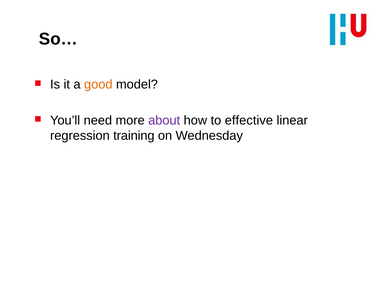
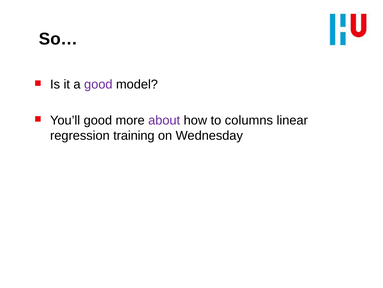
good colour: orange -> purple (98, 84)
You’ll need: need -> good (98, 120)
effective: effective -> columns (249, 120)
